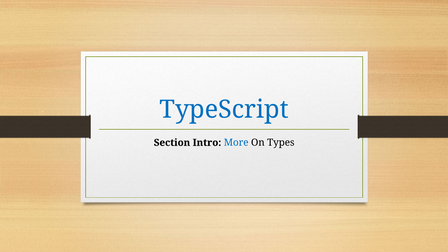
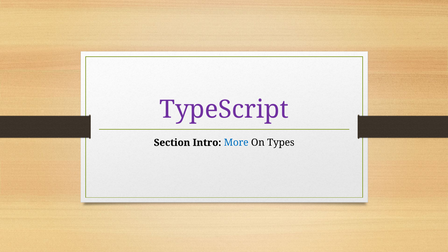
TypeScript colour: blue -> purple (224, 109)
